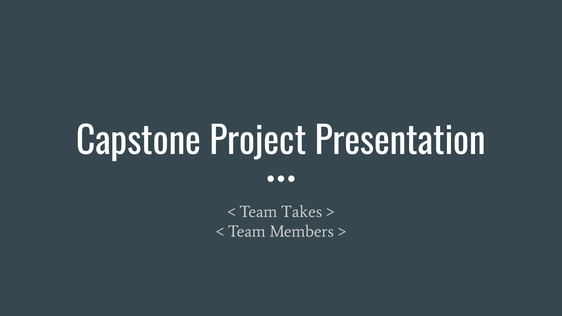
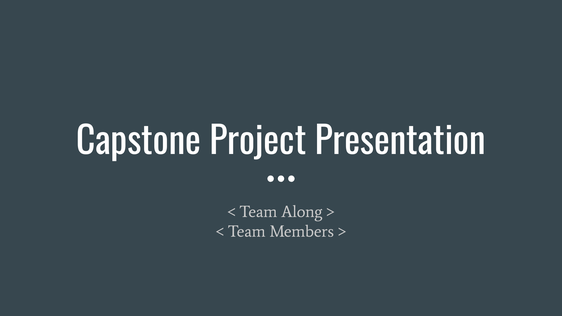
Takes: Takes -> Along (302, 212)
